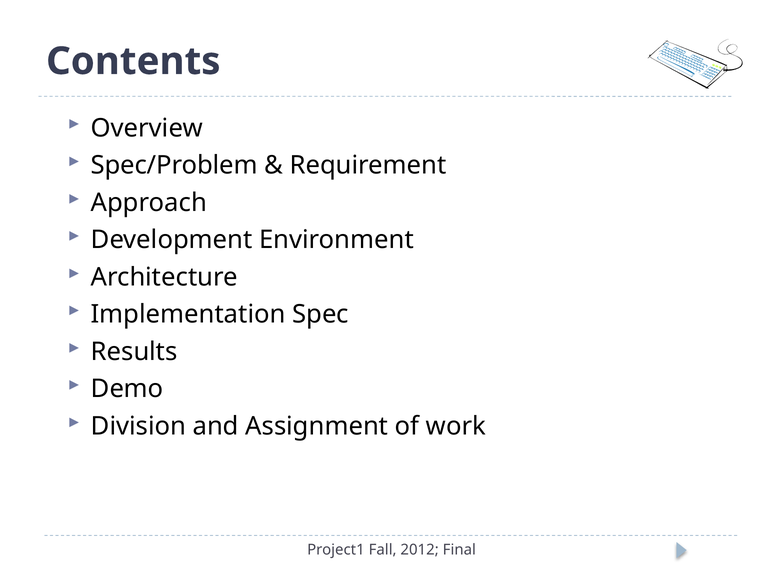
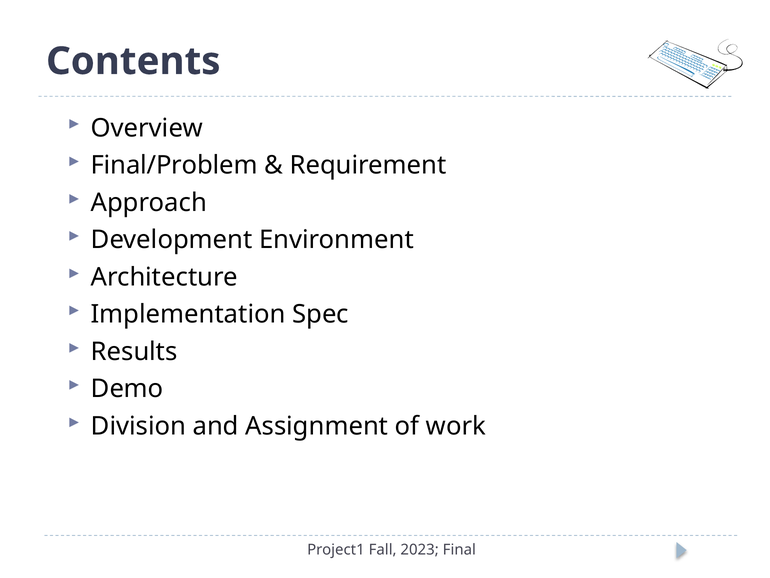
Spec/Problem: Spec/Problem -> Final/Problem (174, 165)
2012: 2012 -> 2023 (420, 549)
